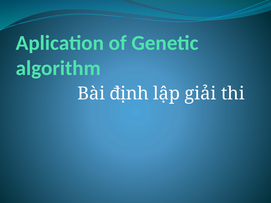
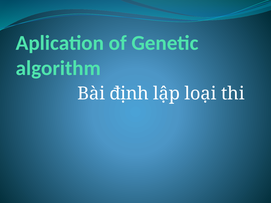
giải: giải -> loại (200, 94)
